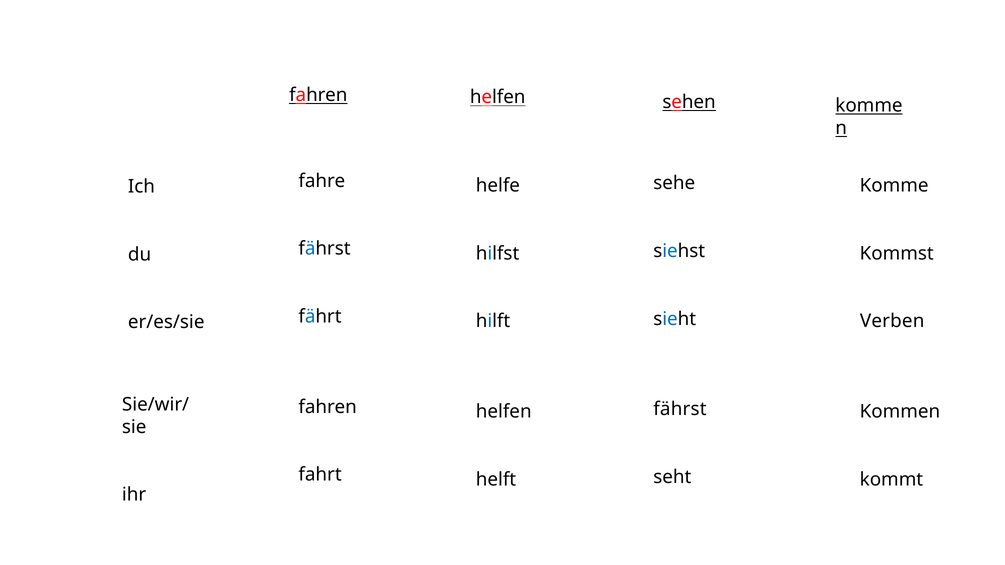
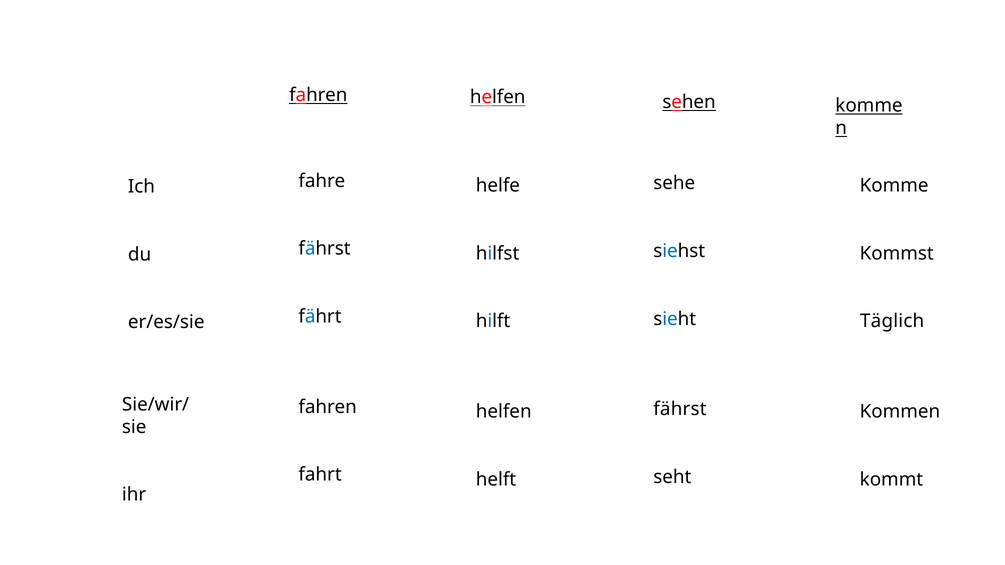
Verben: Verben -> Täglich (892, 321)
